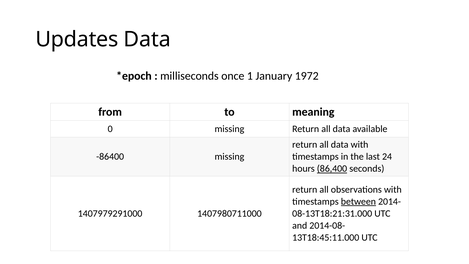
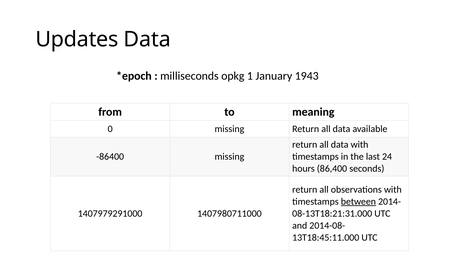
once: once -> opkg (233, 76)
1972: 1972 -> 1943 (307, 76)
86,400 underline: present -> none (332, 169)
